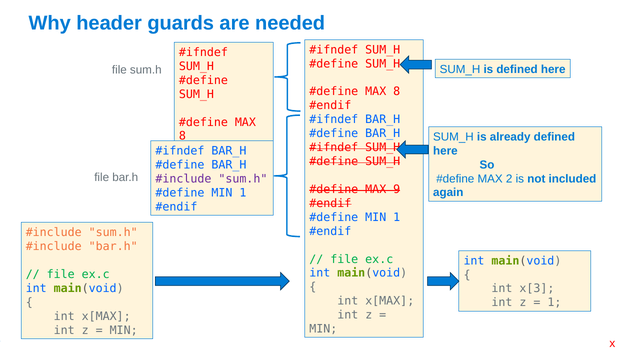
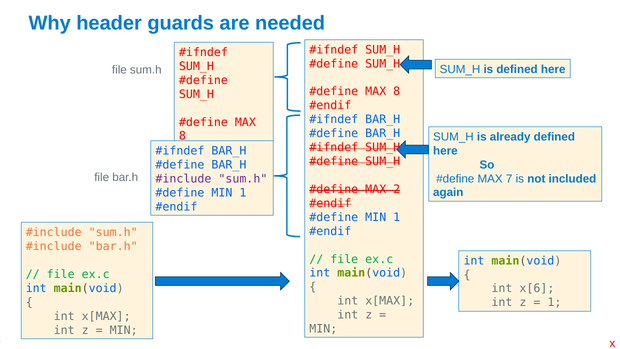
2: 2 -> 7 (509, 179)
9: 9 -> 2 (397, 189)
x[3: x[3 -> x[6 (537, 288)
